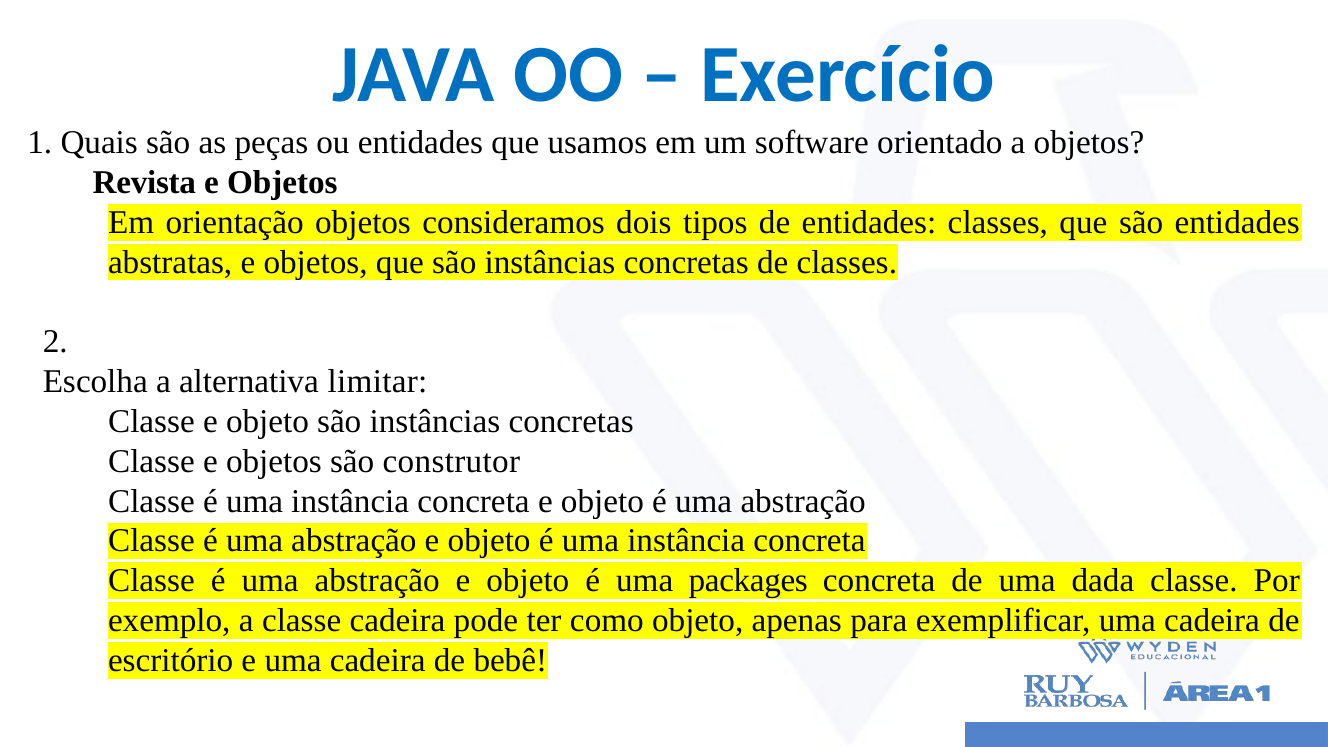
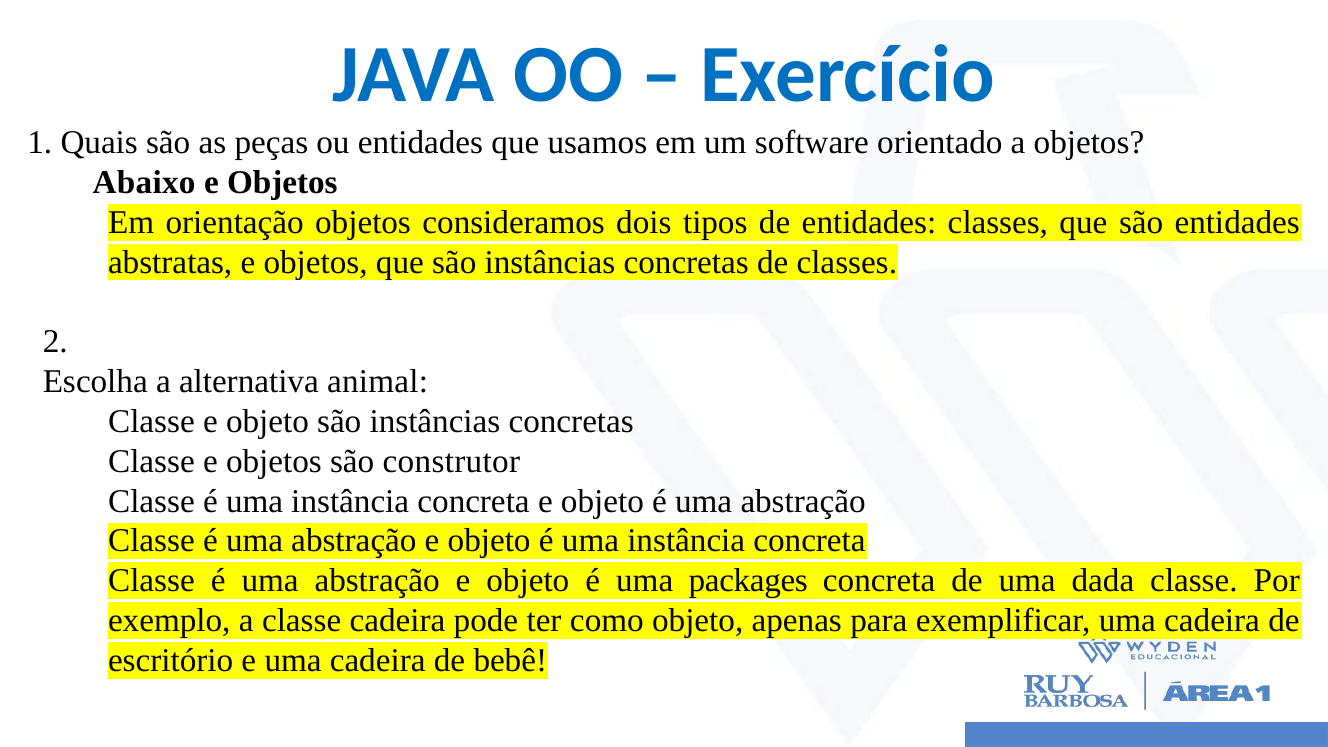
Revista: Revista -> Abaixo (144, 182)
limitar: limitar -> animal (378, 382)
